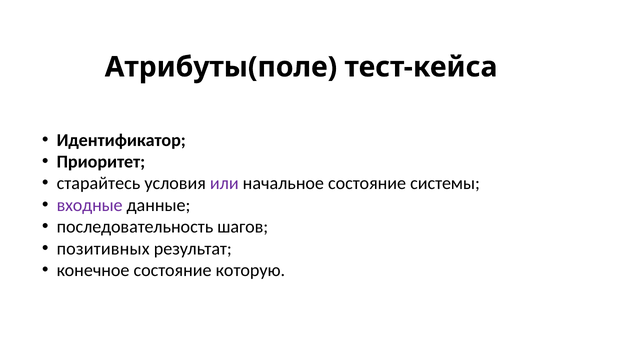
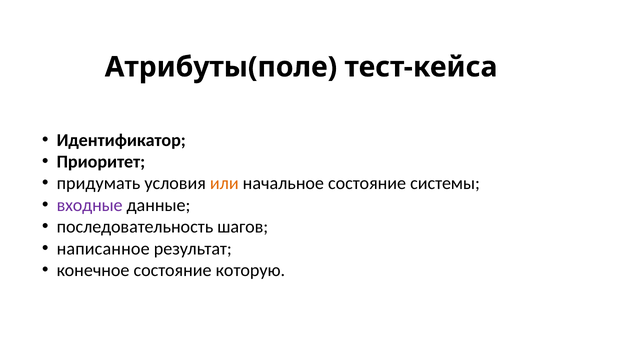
старайтесь: старайтесь -> придумать (98, 183)
или colour: purple -> orange (224, 183)
позитивных: позитивных -> написанное (103, 248)
